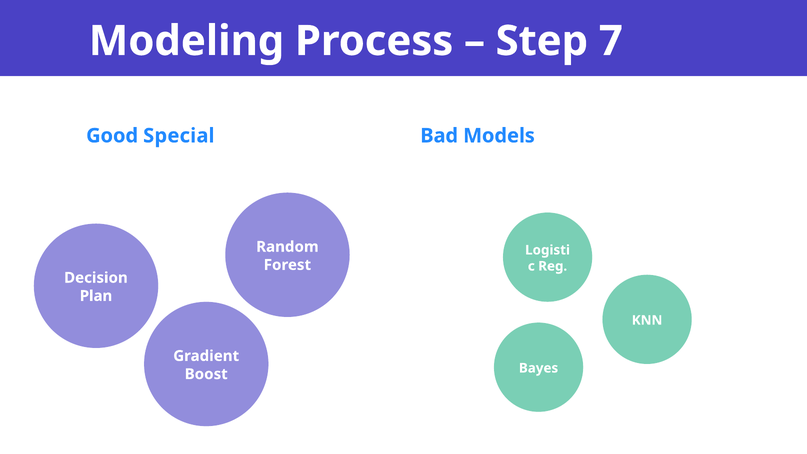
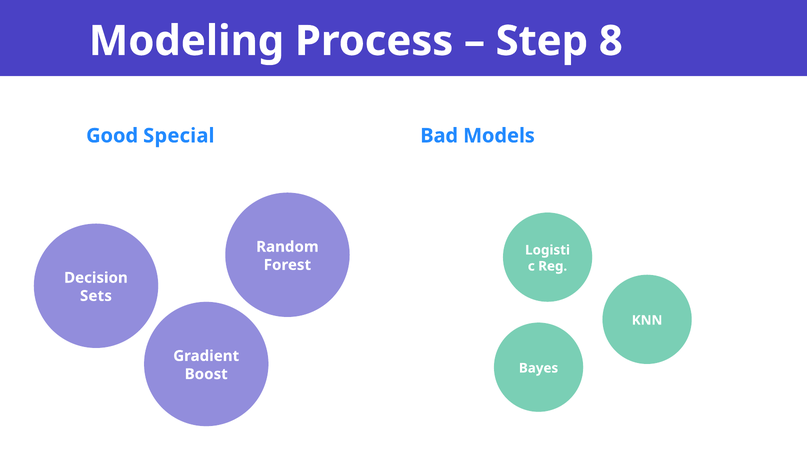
7: 7 -> 8 (611, 41)
Plan: Plan -> Sets (96, 296)
